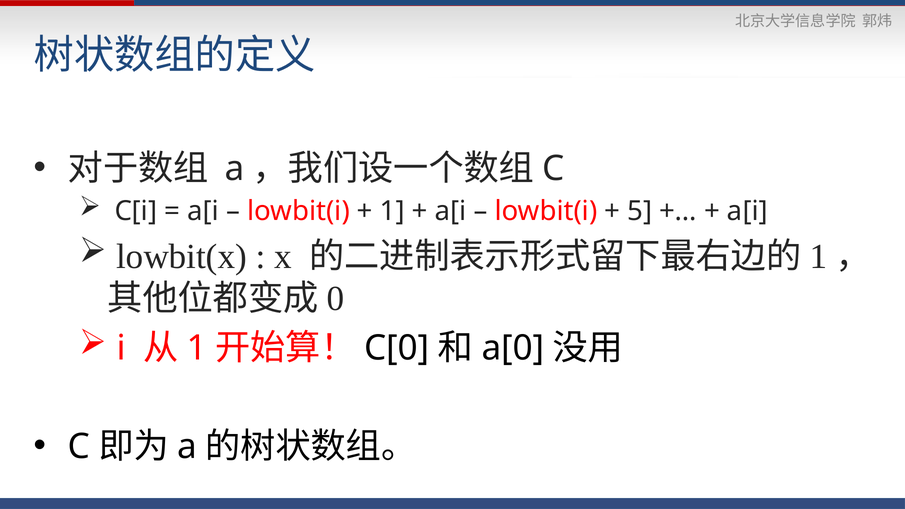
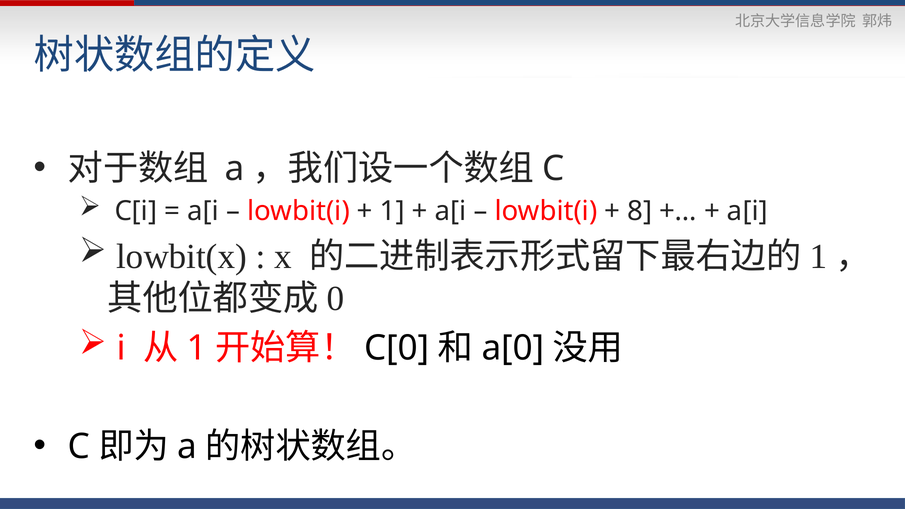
5: 5 -> 8 (640, 211)
